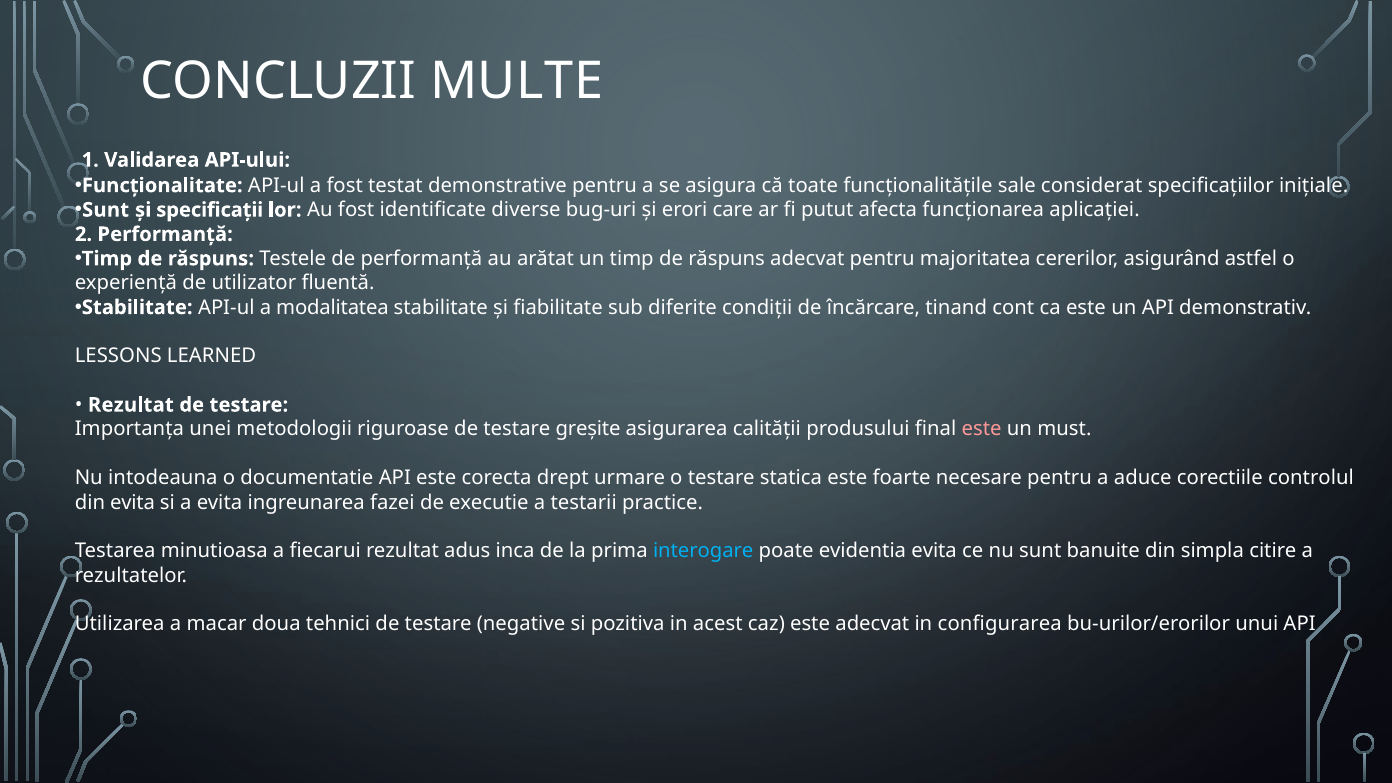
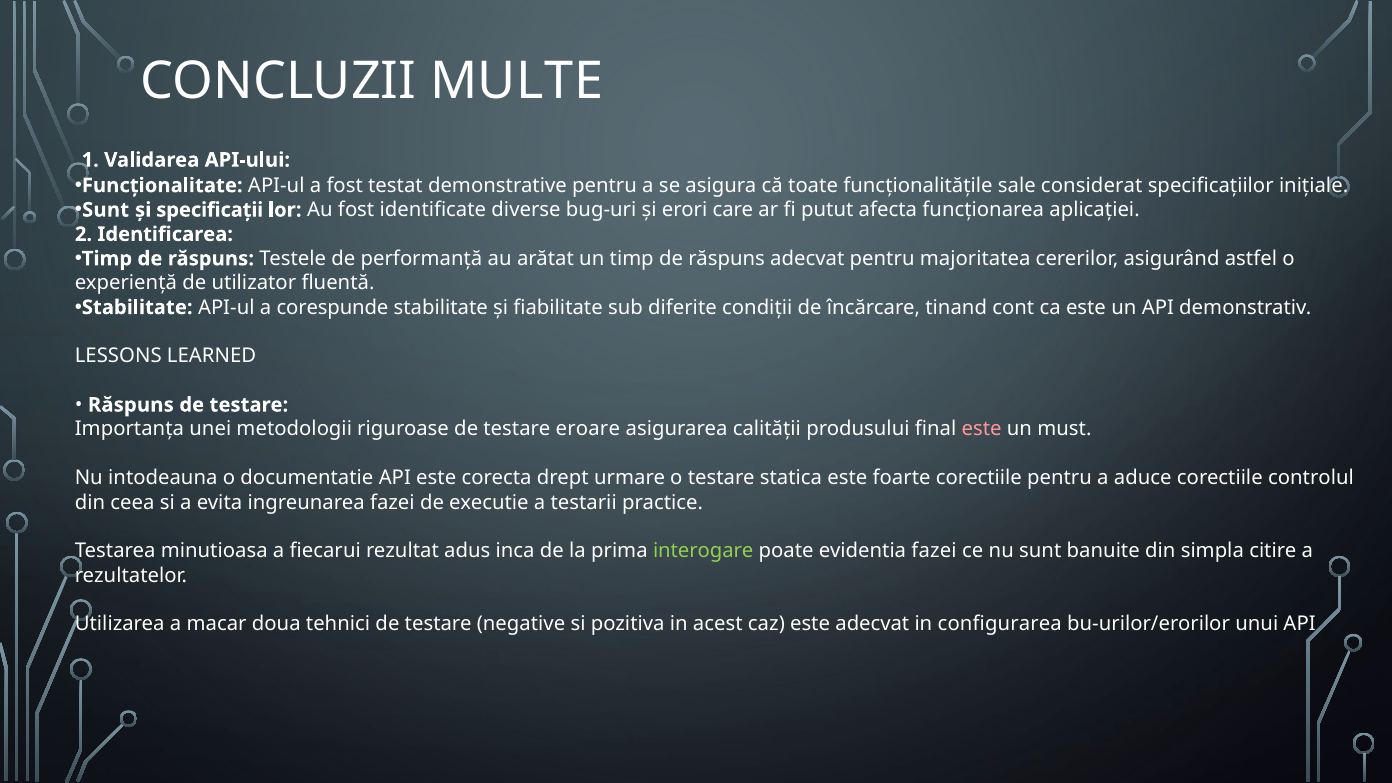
2 Performanță: Performanță -> Identificarea (165, 234)
modalitatea: modalitatea -> corespunde (332, 307)
Rezultat: Rezultat -> Răspuns (131, 405)
greșite: greșite -> eroare (588, 429)
foarte necesare: necesare -> corectiile (979, 478)
din evita: evita -> ceea (132, 502)
interogare colour: light blue -> light green (703, 551)
evidentia evita: evita -> fazei (934, 551)
